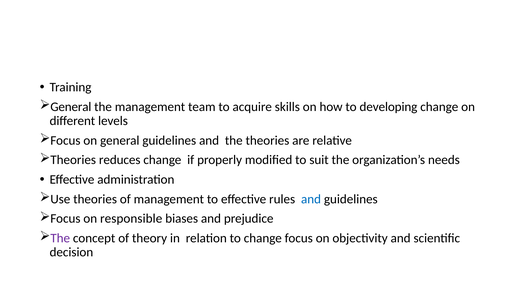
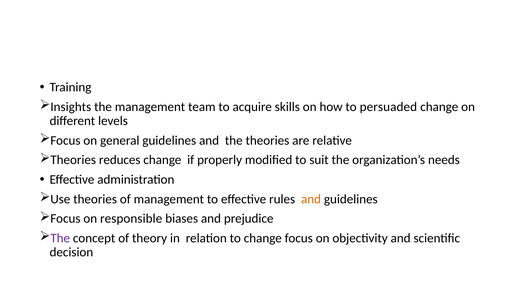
General: General -> Insights (71, 107)
developing: developing -> persuaded (388, 107)
and colour: blue -> orange (311, 199)
